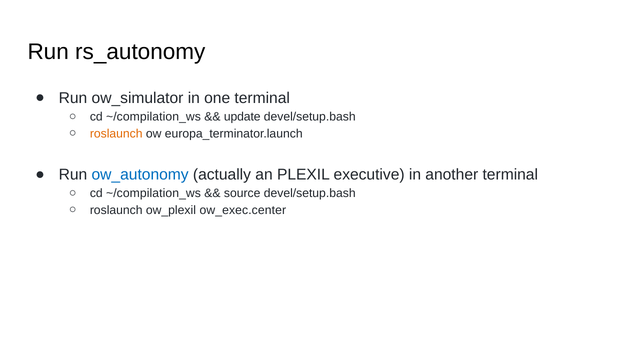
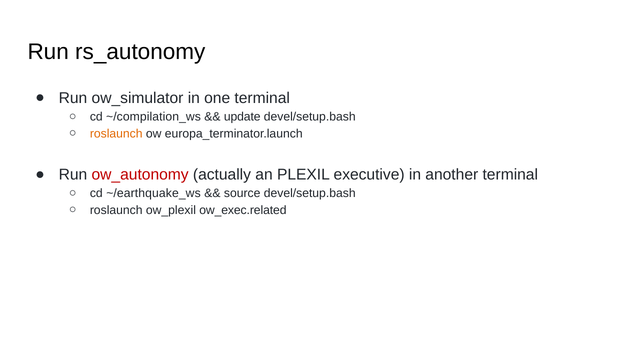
ow_autonomy colour: blue -> red (140, 175)
~/compilation_ws: ~/compilation_ws -> ~/earthquake_ws (153, 193)
ow_exec.center: ow_exec.center -> ow_exec.related (243, 210)
